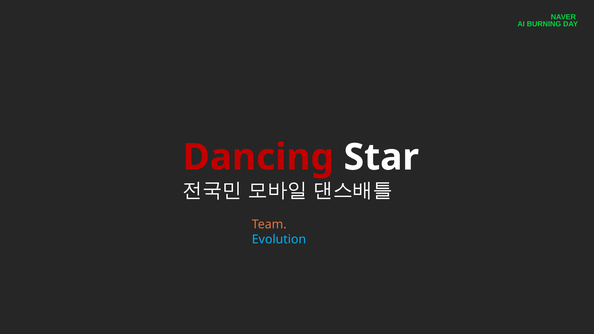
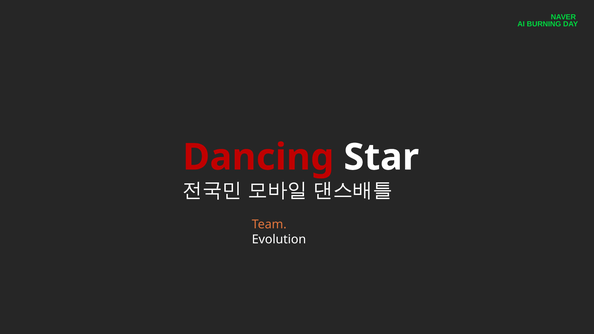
Evolution colour: light blue -> white (279, 239)
